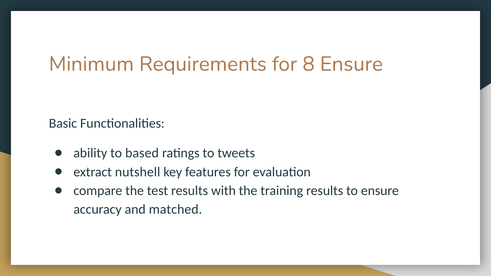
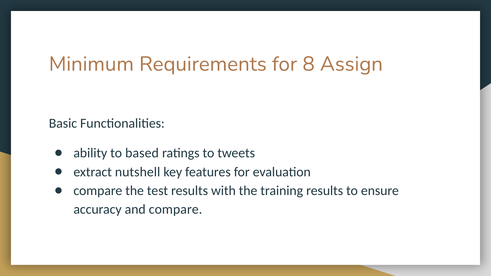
8 Ensure: Ensure -> Assign (351, 64)
and matched: matched -> compare (176, 210)
